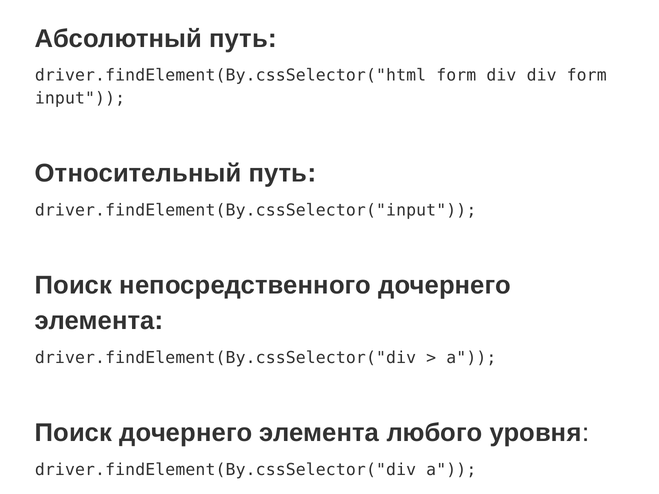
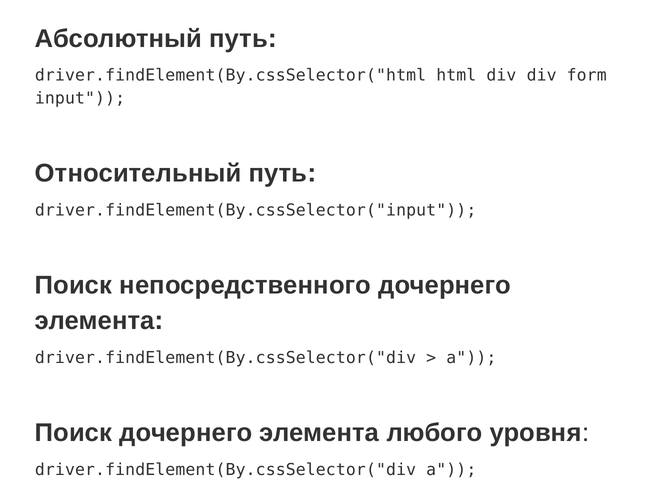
driver.findElement(By.cssSelector("html form: form -> html (456, 76)
